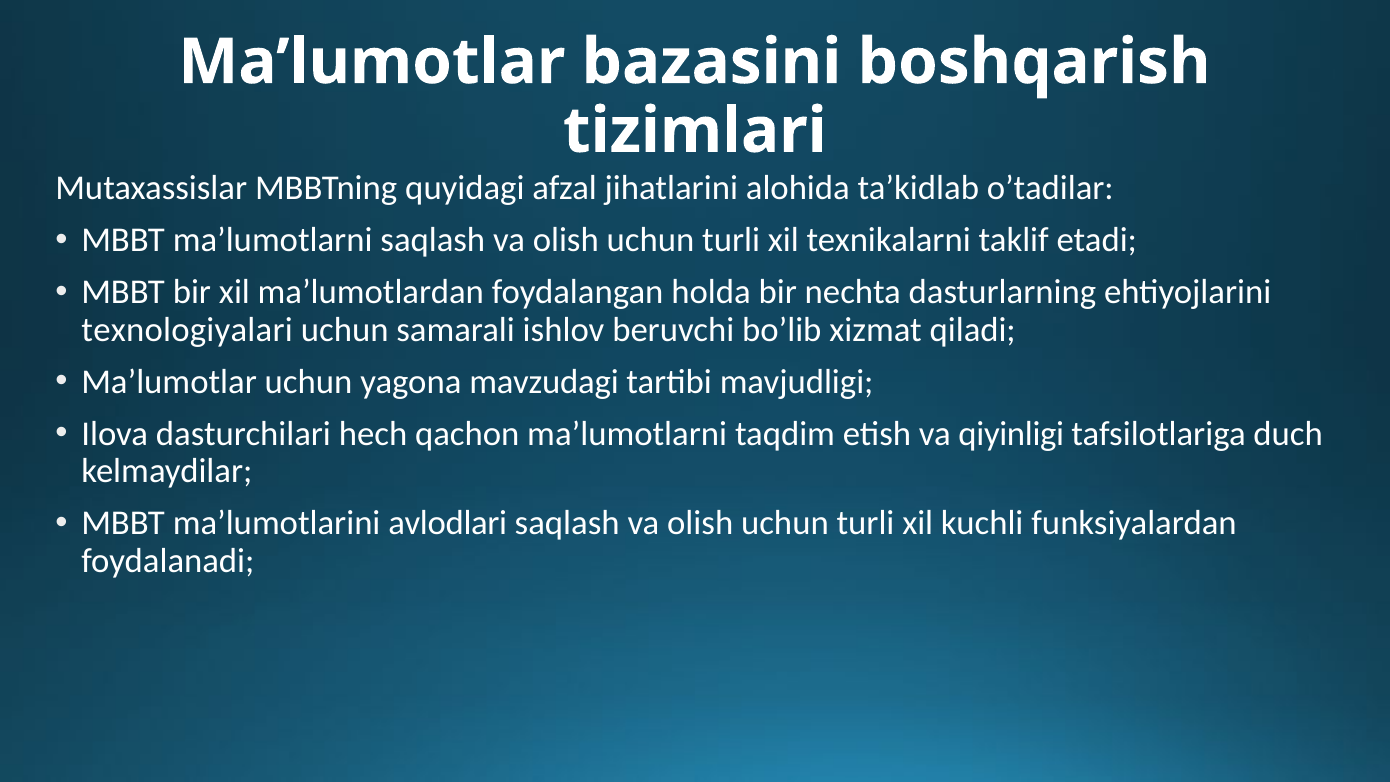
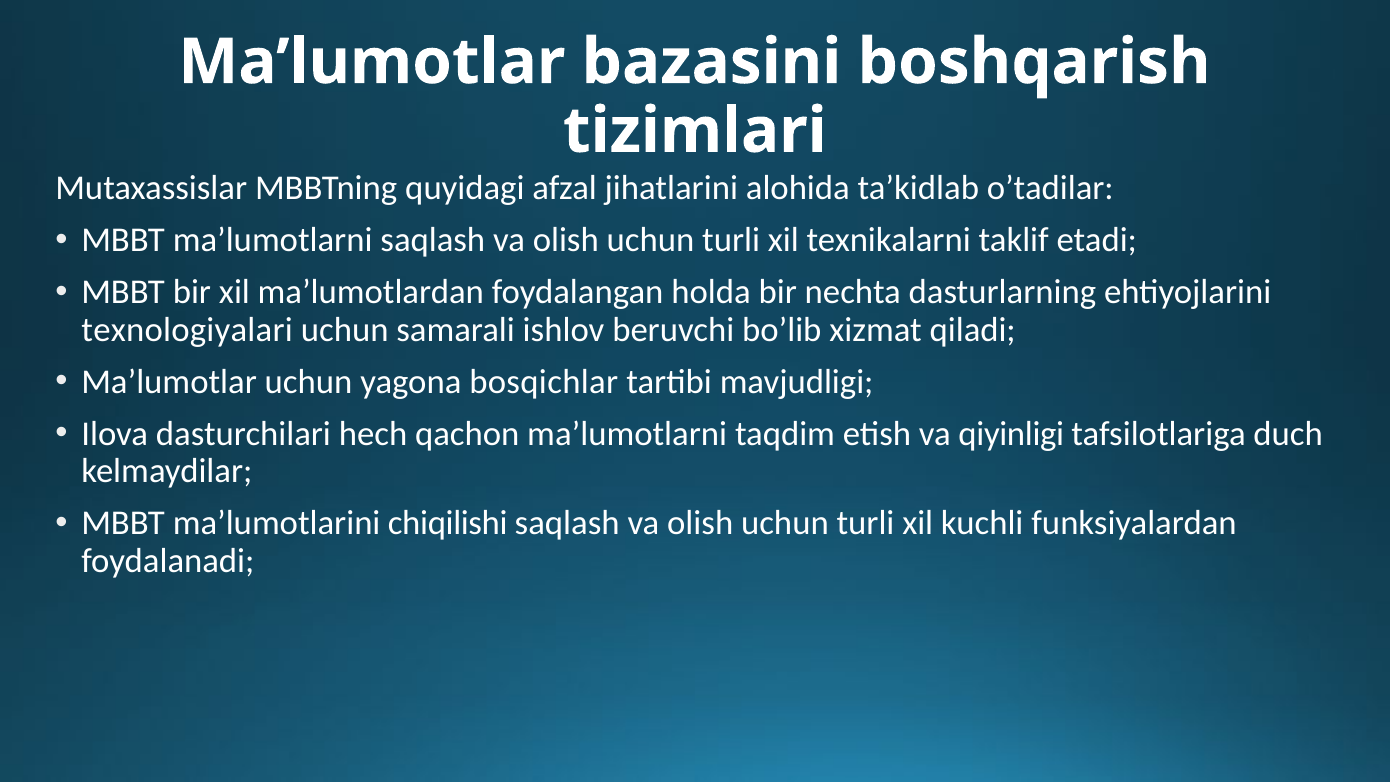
mavzudagi: mavzudagi -> bosqichlar (544, 382)
avlodlari: avlodlari -> chiqilishi (448, 523)
